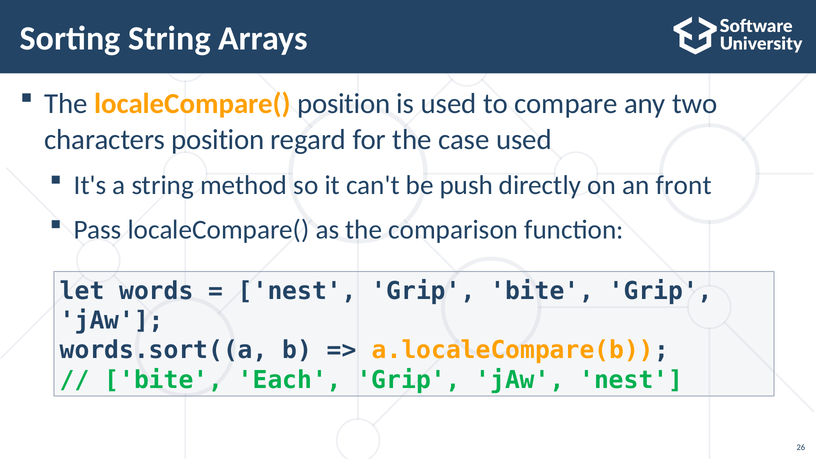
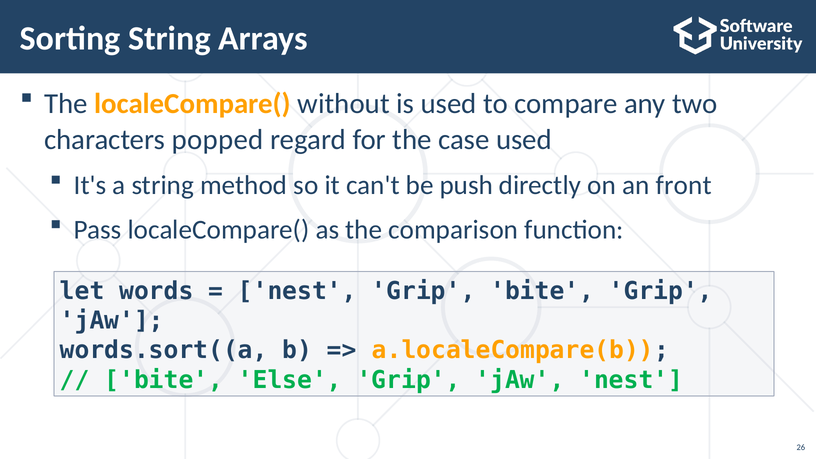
localeCompare( position: position -> without (344, 104)
characters position: position -> popped (218, 140)
Each: Each -> Else (290, 380)
